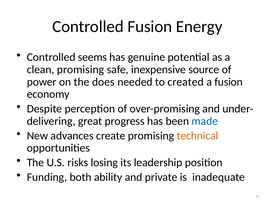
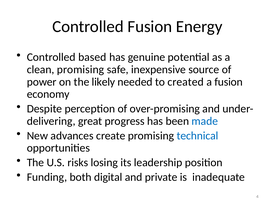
seems: seems -> based (92, 57)
does: does -> likely (103, 82)
technical colour: orange -> blue (197, 136)
ability: ability -> digital (108, 177)
